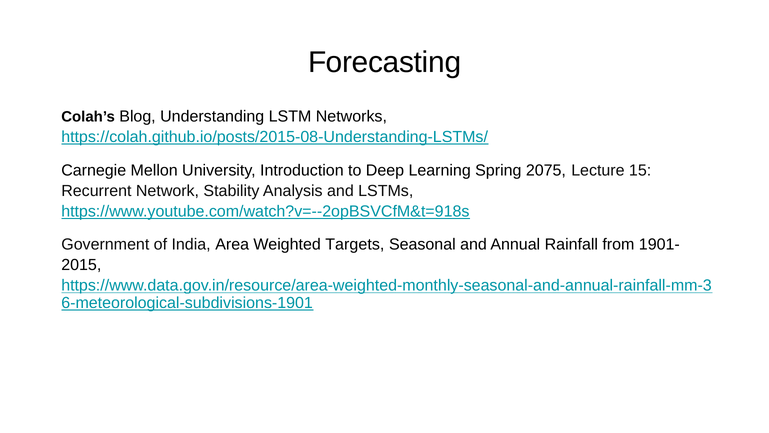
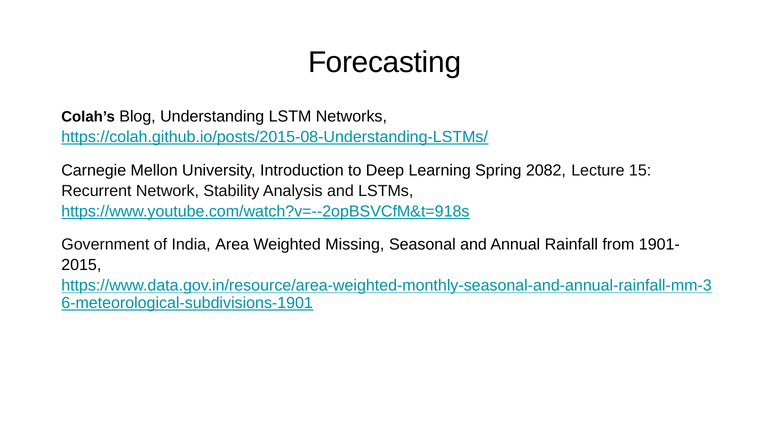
2075: 2075 -> 2082 (546, 170)
Targets: Targets -> Missing (355, 244)
